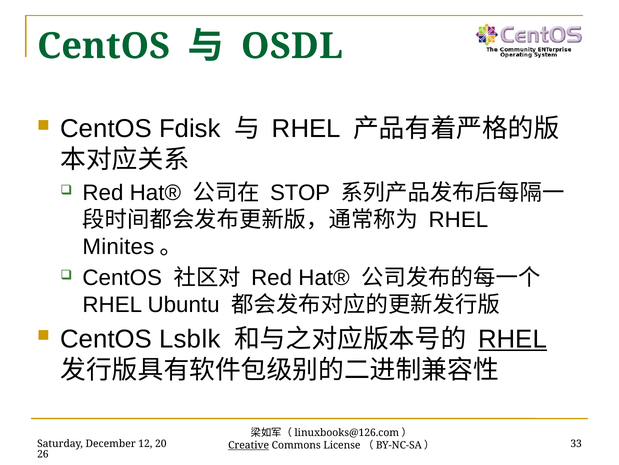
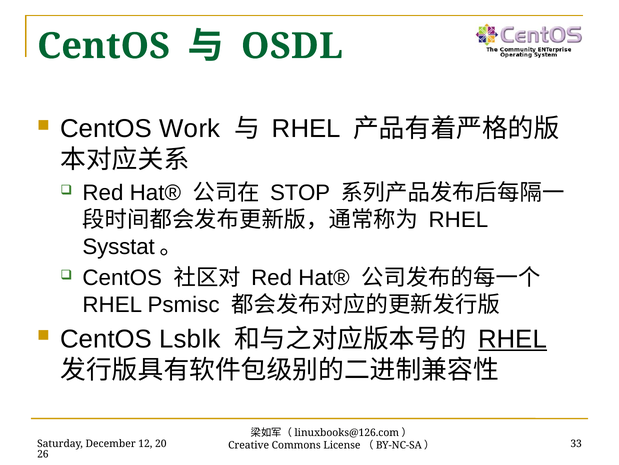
Fdisk: Fdisk -> Work (190, 129)
Minites: Minites -> Sysstat (119, 246)
Ubuntu: Ubuntu -> Psmisc (184, 304)
Creative underline: present -> none (249, 445)
